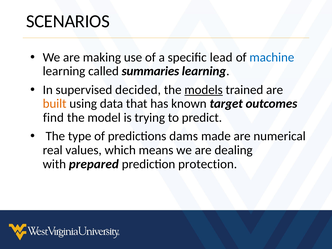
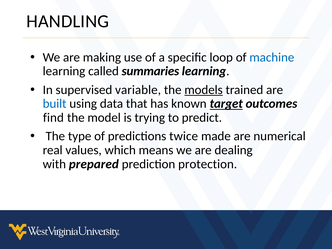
SCENARIOS: SCENARIOS -> HANDLING (68, 21)
lead: lead -> loop (221, 57)
decided: decided -> variable (138, 90)
built colour: orange -> blue (55, 104)
target underline: none -> present (226, 104)
dams: dams -> twice (184, 136)
